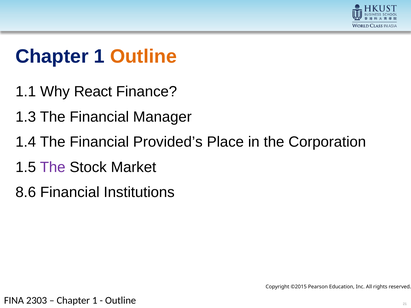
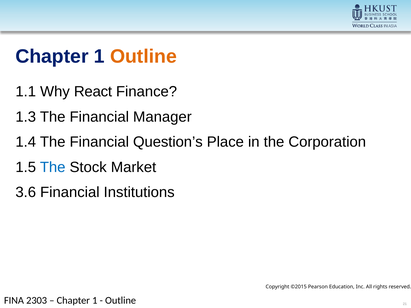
Provided’s: Provided’s -> Question’s (168, 142)
The colour: purple -> blue (53, 167)
8.6: 8.6 -> 3.6 (26, 193)
